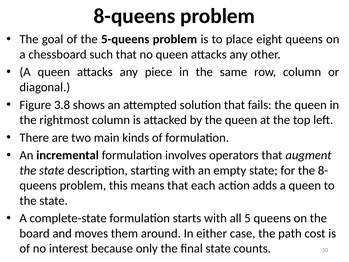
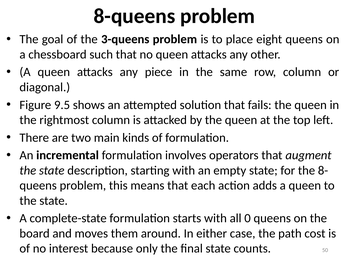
5-queens: 5-queens -> 3-queens (125, 39)
3.8: 3.8 -> 9.5 (62, 105)
5: 5 -> 0 (248, 218)
